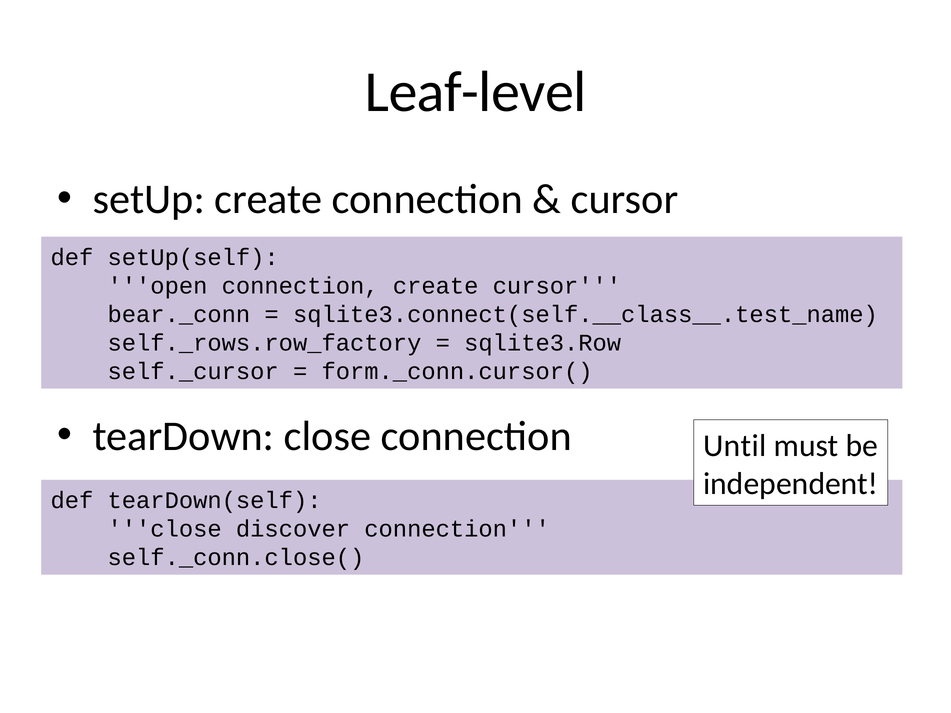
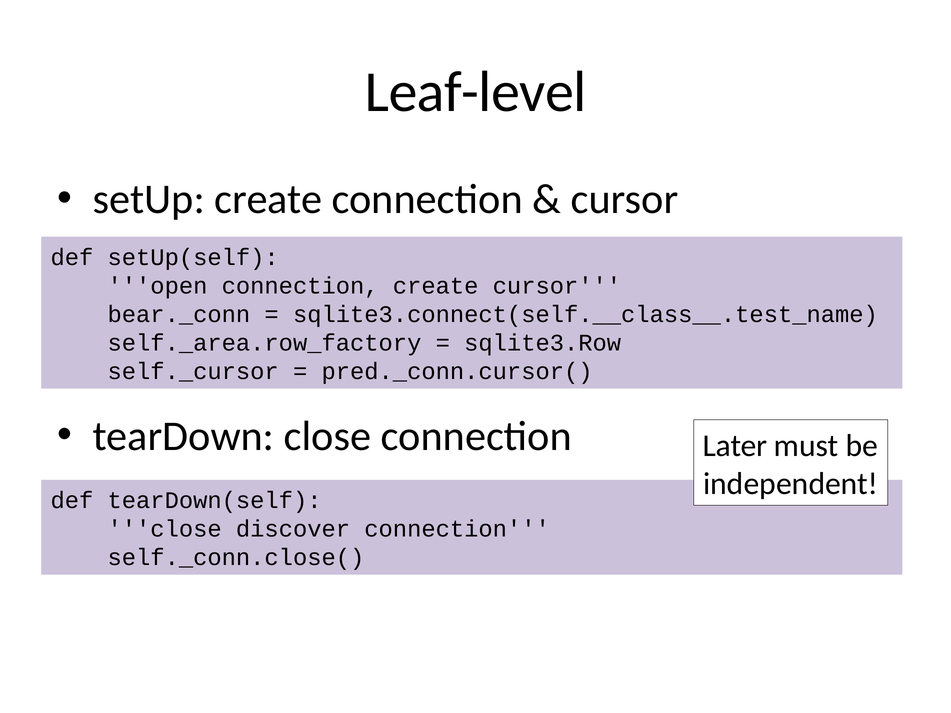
self._rows.row_factory: self._rows.row_factory -> self._area.row_factory (264, 343)
form._conn.cursor(: form._conn.cursor( -> pred._conn.cursor( (457, 372)
Until: Until -> Later (735, 446)
